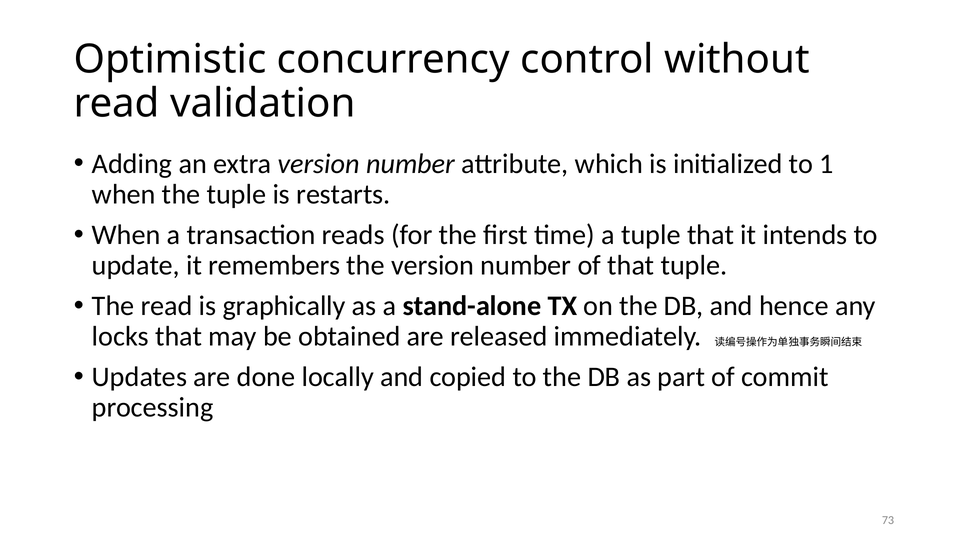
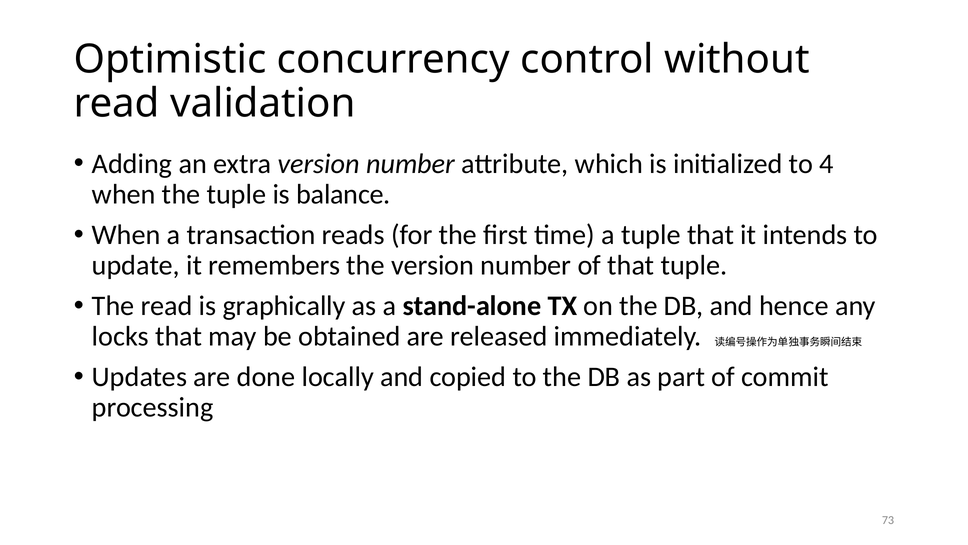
1: 1 -> 4 (826, 164)
restarts: restarts -> balance (343, 194)
